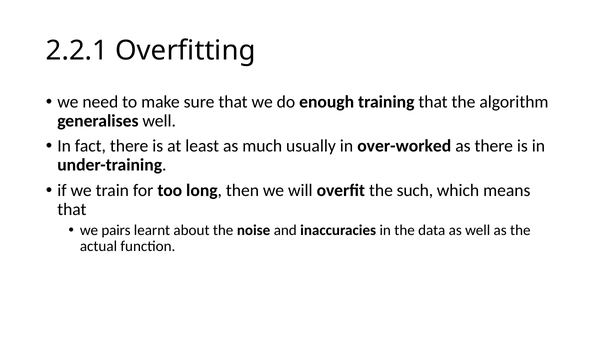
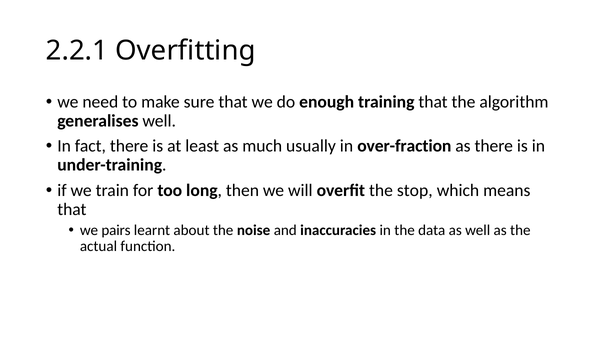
over-worked: over-worked -> over-fraction (404, 146)
such: such -> stop (415, 191)
